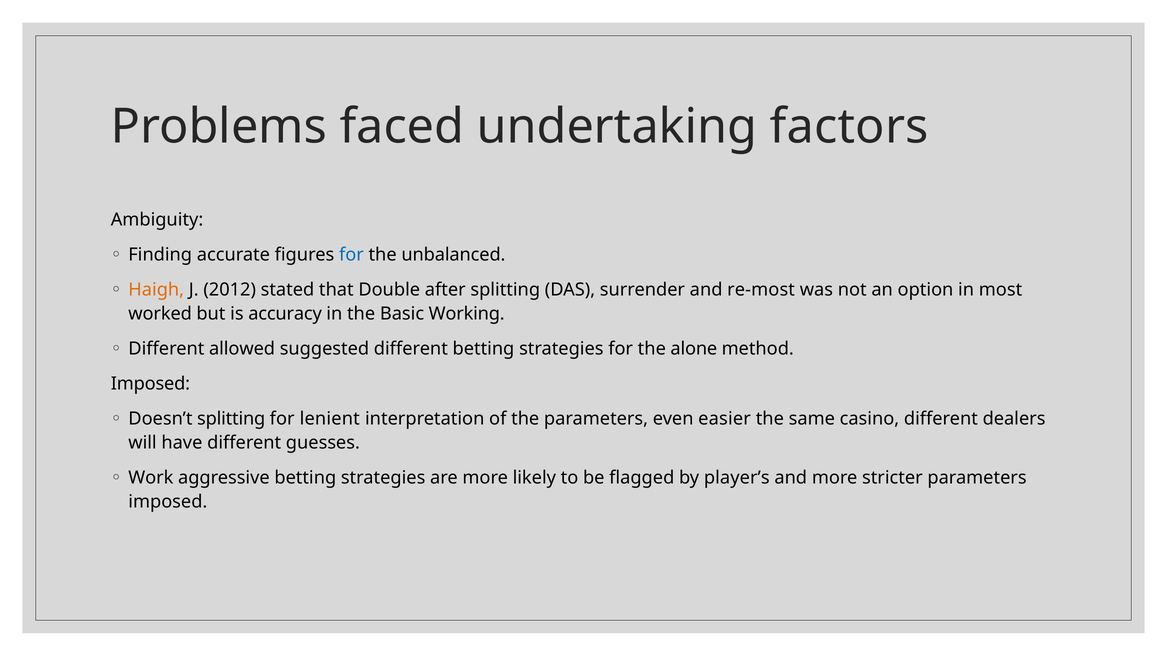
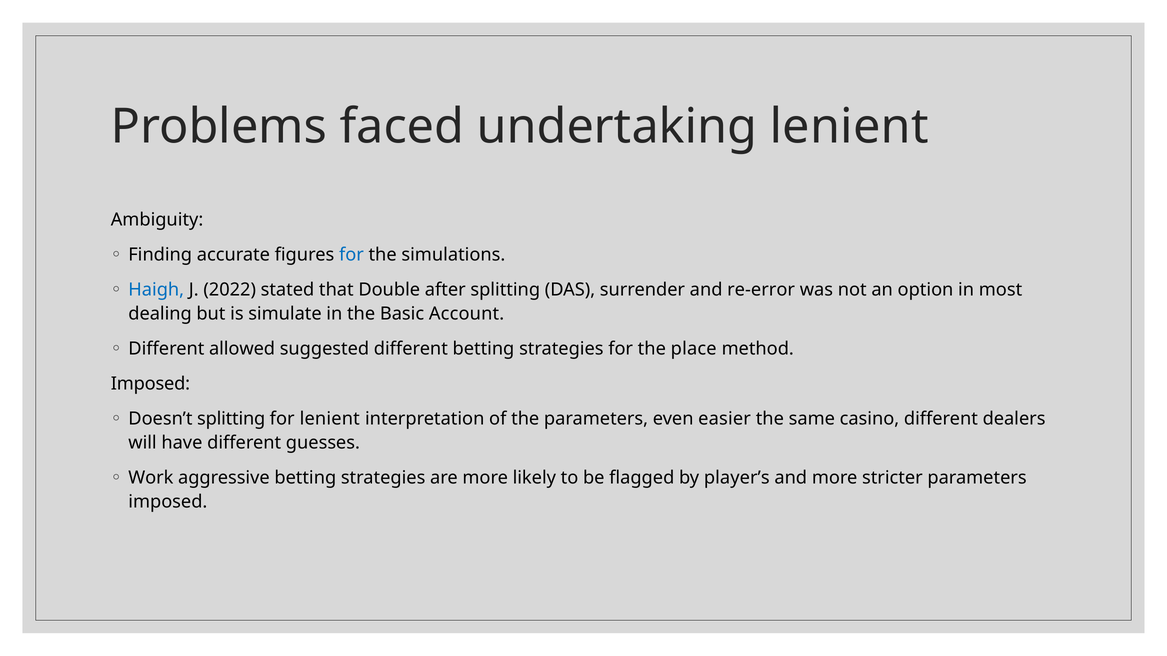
undertaking factors: factors -> lenient (849, 127)
unbalanced: unbalanced -> simulations (453, 255)
Haigh colour: orange -> blue (156, 290)
2012: 2012 -> 2022 (230, 290)
re-most: re-most -> re-error (761, 290)
worked: worked -> dealing (160, 314)
accuracy: accuracy -> simulate (285, 314)
Working: Working -> Account (467, 314)
alone: alone -> place (694, 349)
